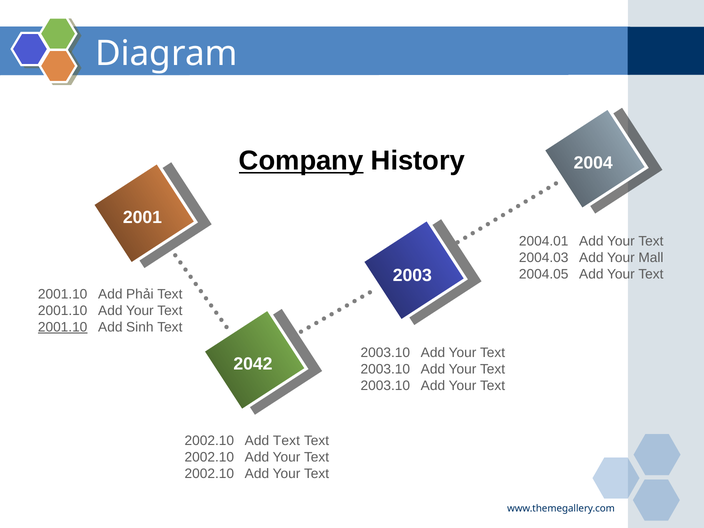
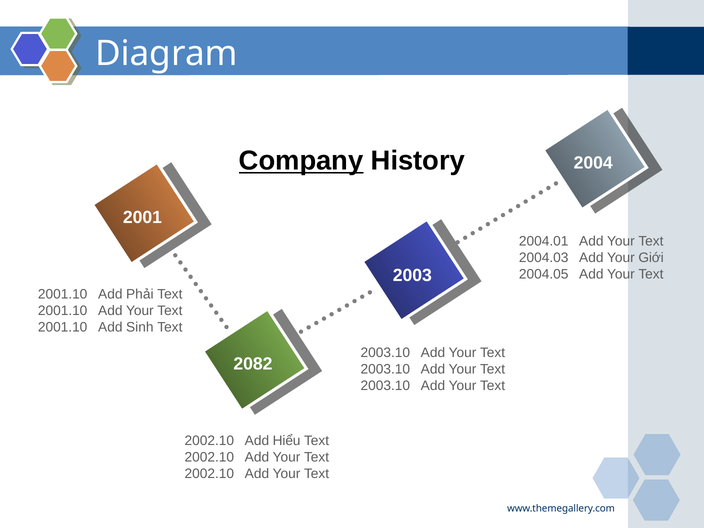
Mall: Mall -> Giới (651, 258)
2001.10 underline: present -> none (63, 327)
2042: 2042 -> 2082 (253, 364)
Add Text: Text -> Hiểu (287, 441)
